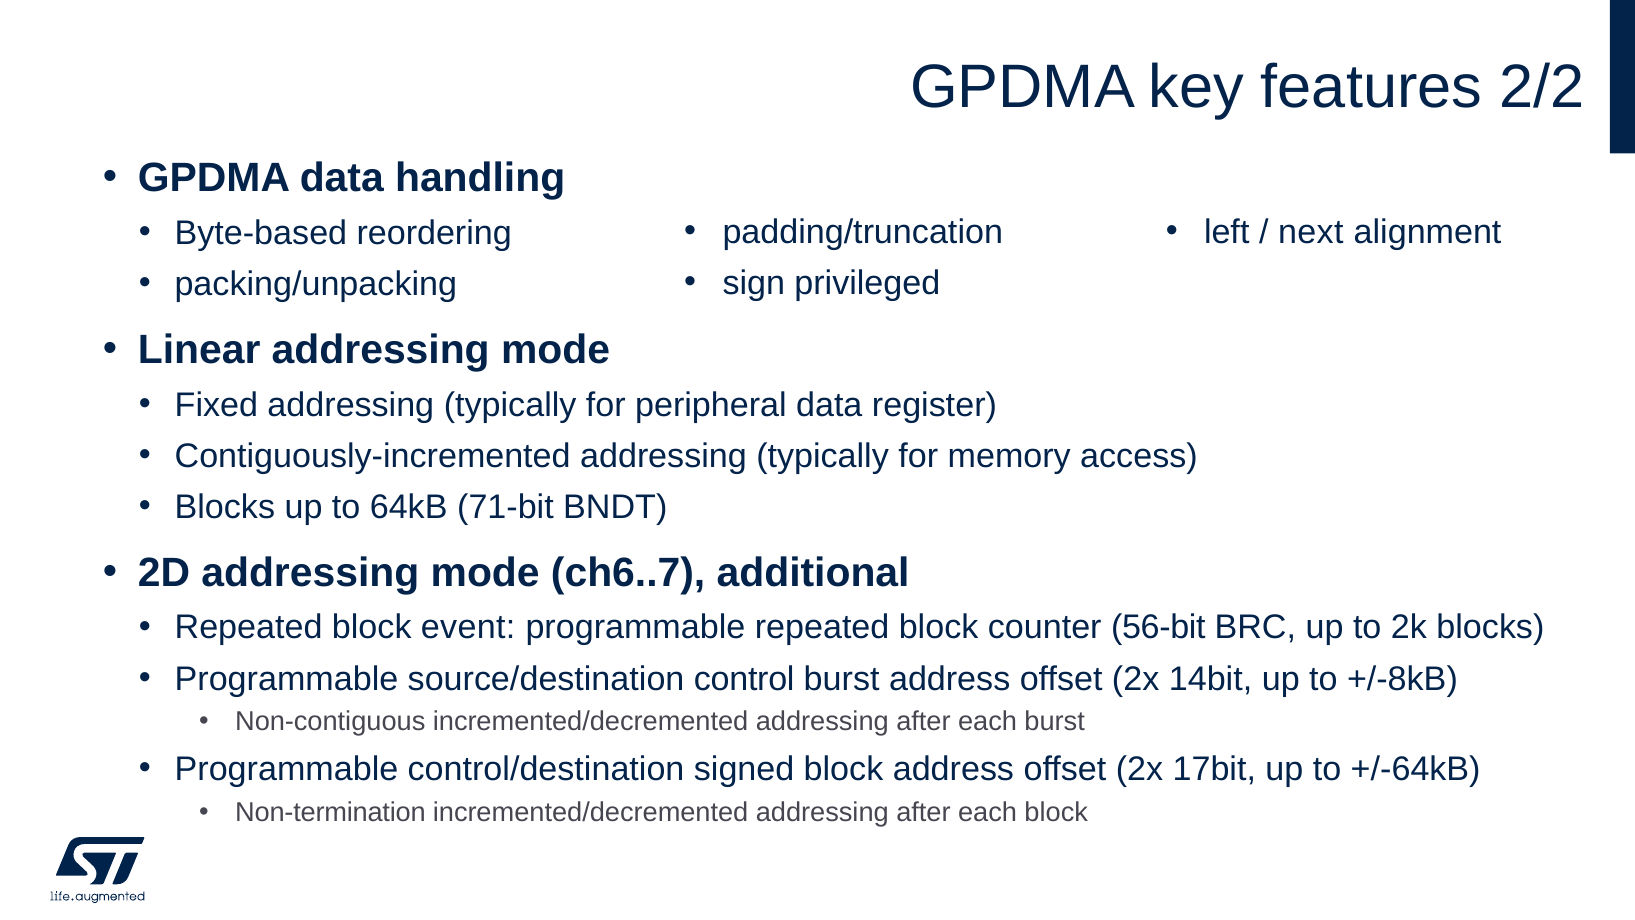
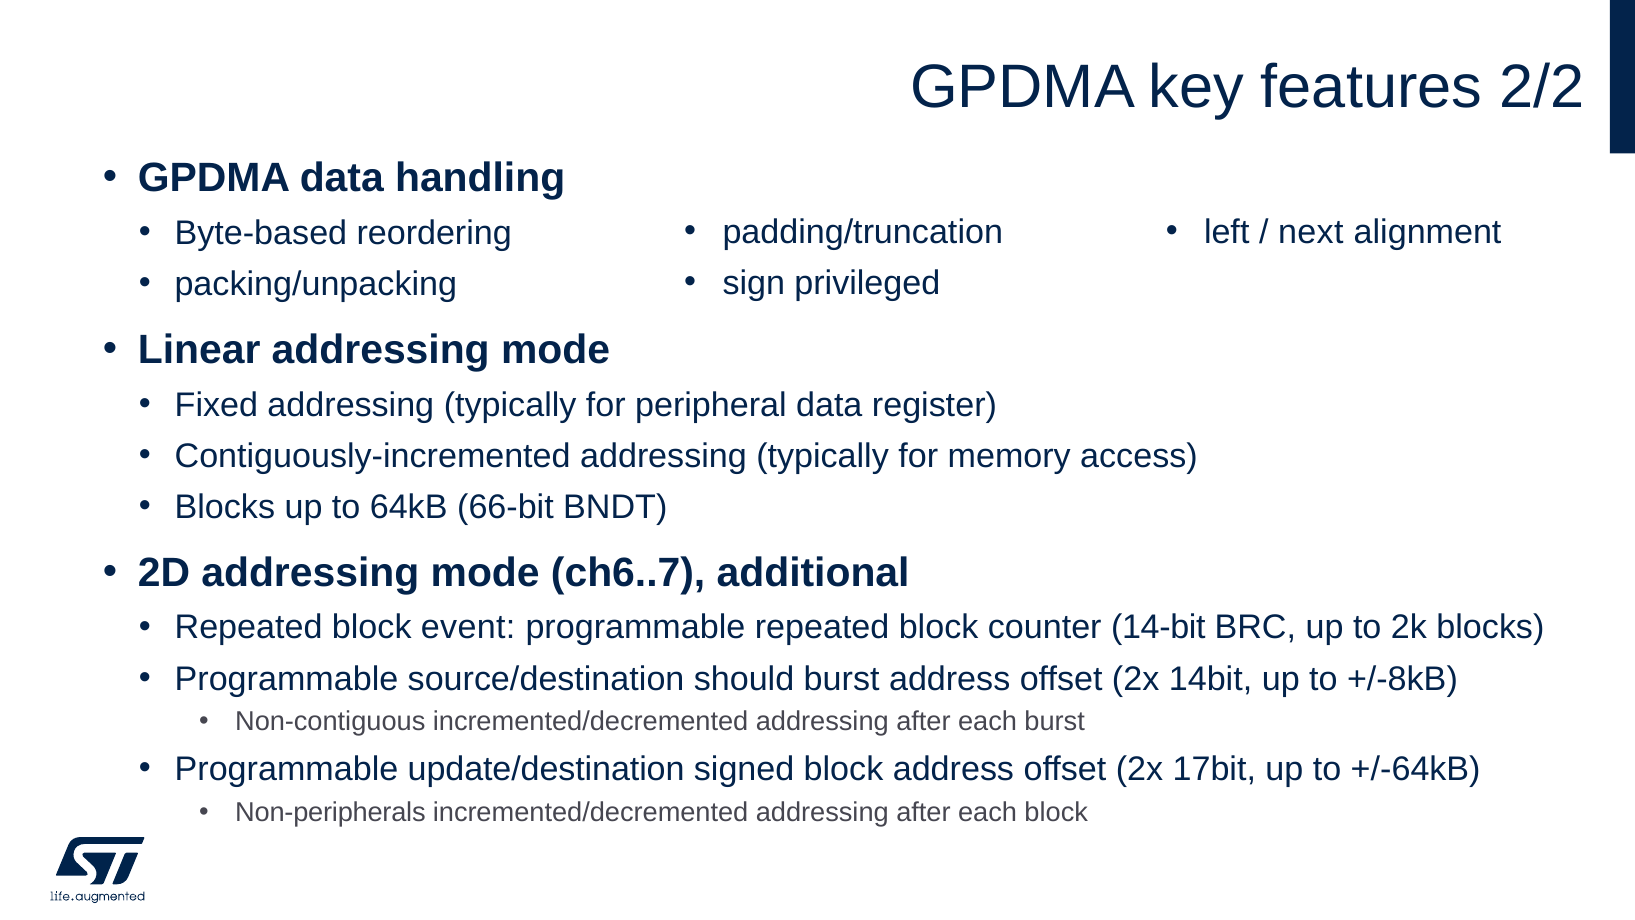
71-bit: 71-bit -> 66-bit (505, 507)
56-bit: 56-bit -> 14-bit (1158, 628)
control: control -> should (744, 679)
control/destination: control/destination -> update/destination (546, 769)
Non-termination: Non-termination -> Non-peripherals (330, 812)
